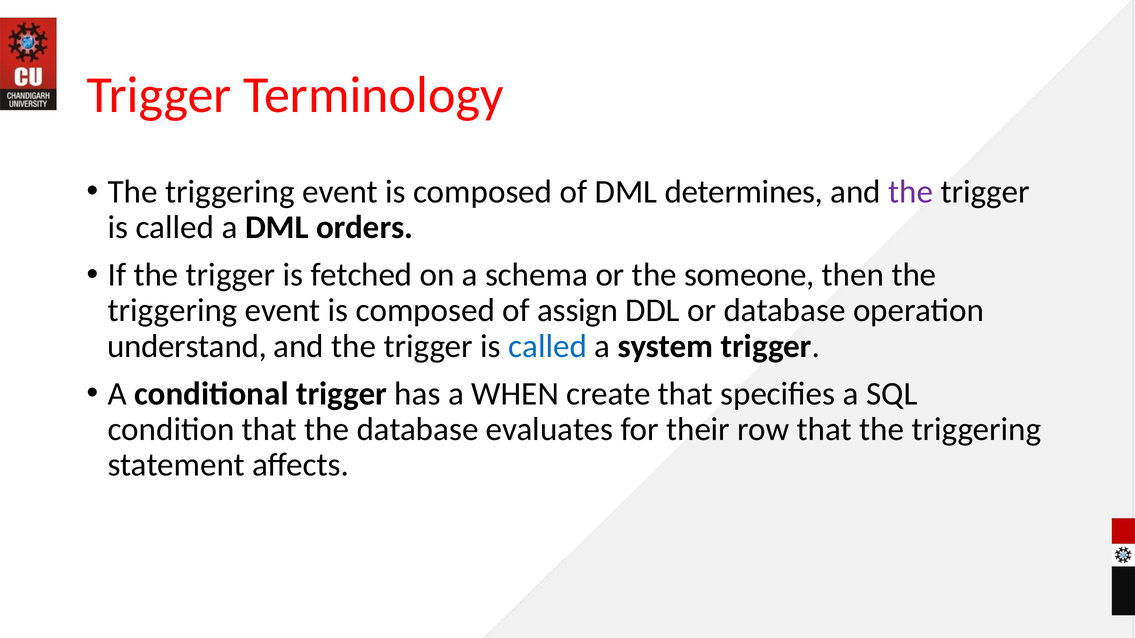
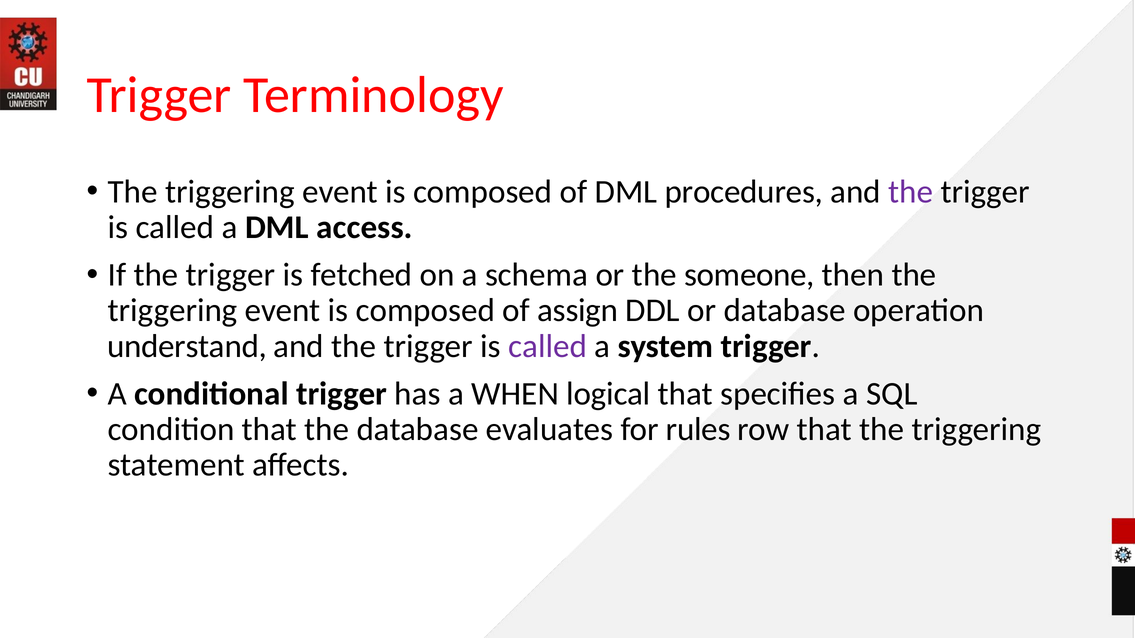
determines: determines -> procedures (744, 192)
orders: orders -> access (364, 228)
called colour: blue -> purple (548, 346)
create: create -> logical (608, 394)
their: their -> rules (698, 430)
